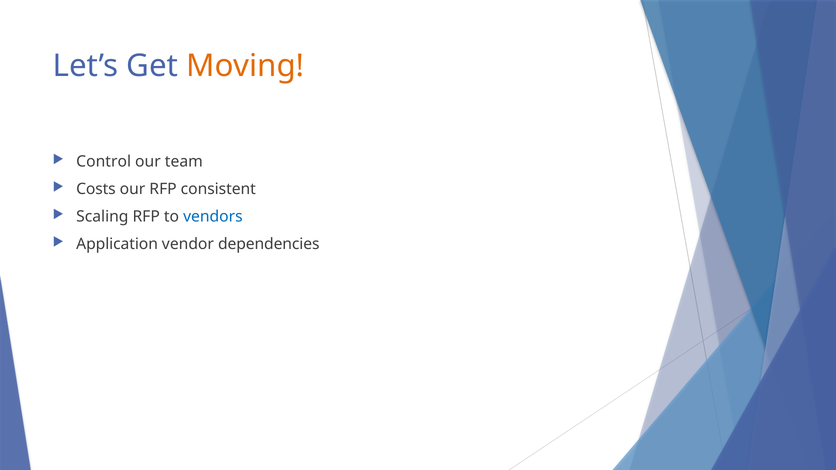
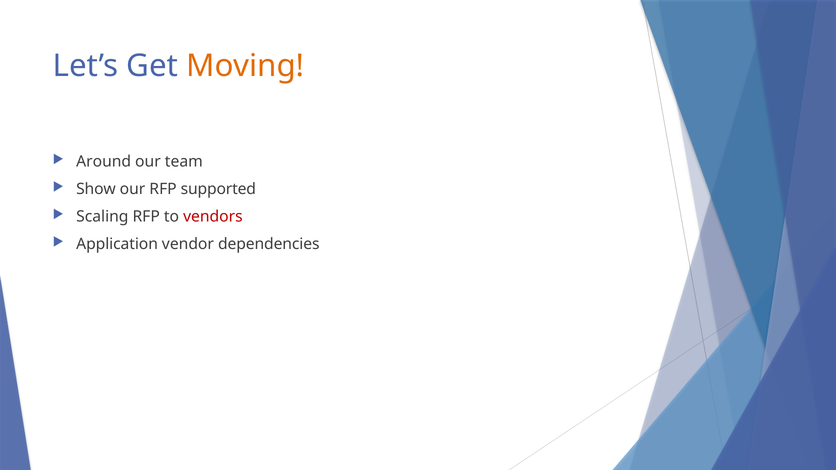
Control: Control -> Around (104, 162)
Costs: Costs -> Show (96, 189)
consistent: consistent -> supported (218, 189)
vendors colour: blue -> red (213, 217)
